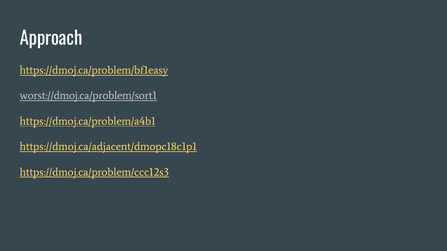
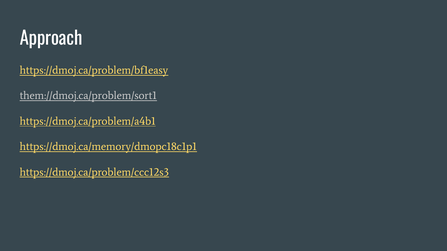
worst://dmoj.ca/problem/sort1: worst://dmoj.ca/problem/sort1 -> them://dmoj.ca/problem/sort1 (88, 96)
https://dmoj.ca/adjacent/dmopc18c1p1: https://dmoj.ca/adjacent/dmopc18c1p1 -> https://dmoj.ca/memory/dmopc18c1p1 (108, 147)
